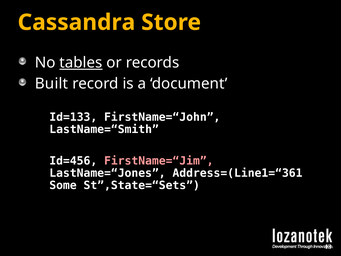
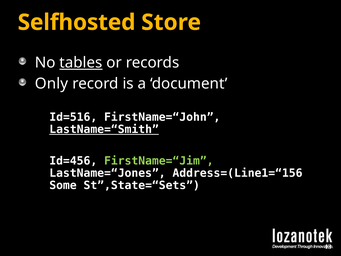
Cassandra: Cassandra -> Selfhosted (77, 22)
Built: Built -> Only (52, 84)
Id=133: Id=133 -> Id=516 (73, 117)
LastName=“Smith underline: none -> present (104, 129)
FirstName=“Jim colour: pink -> light green (159, 161)
Address=(Line1=“361: Address=(Line1=“361 -> Address=(Line1=“156 (237, 173)
